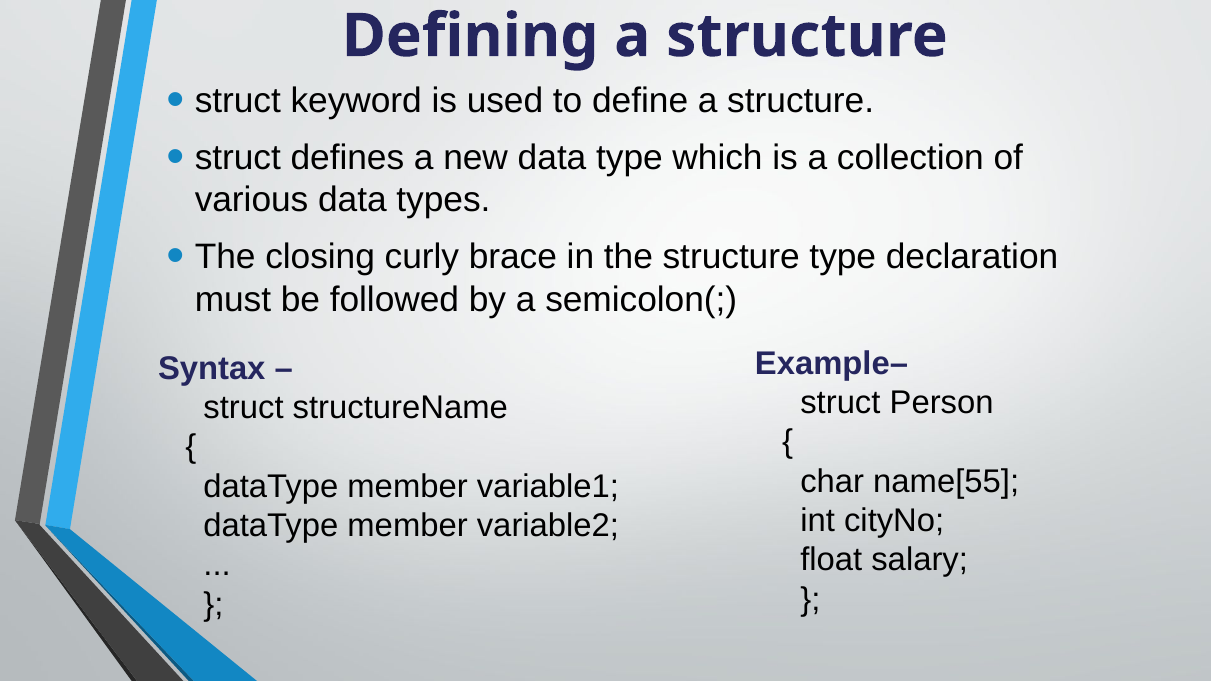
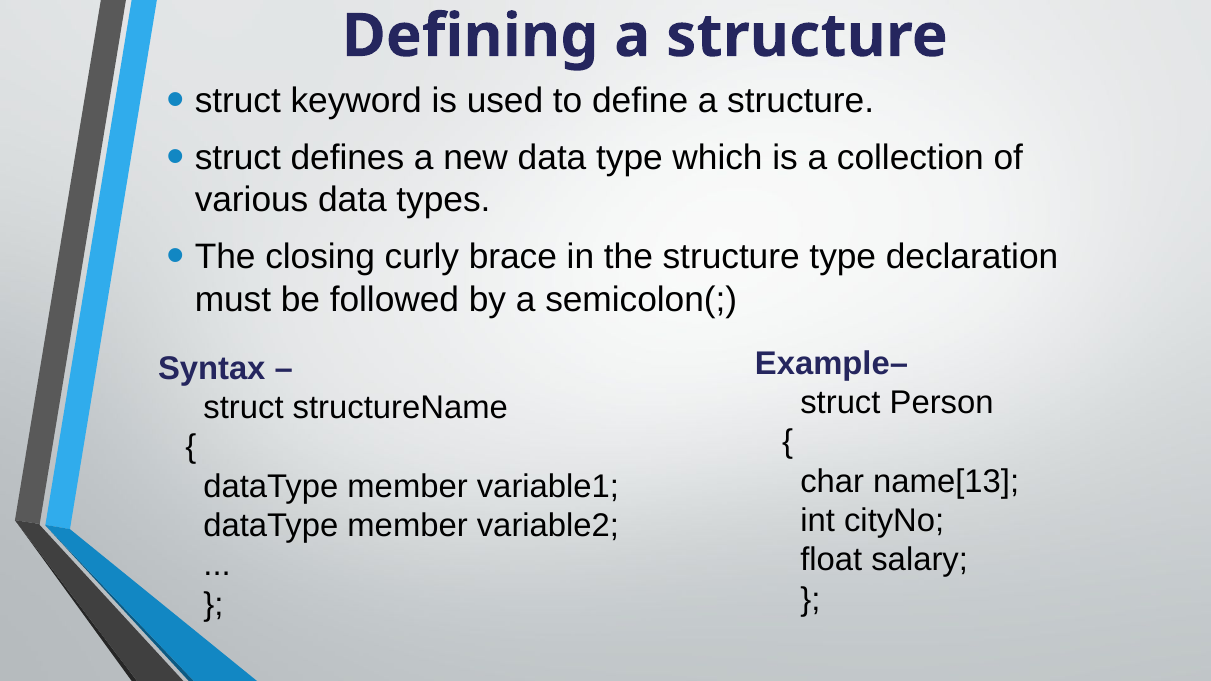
name[55: name[55 -> name[13 (946, 481)
